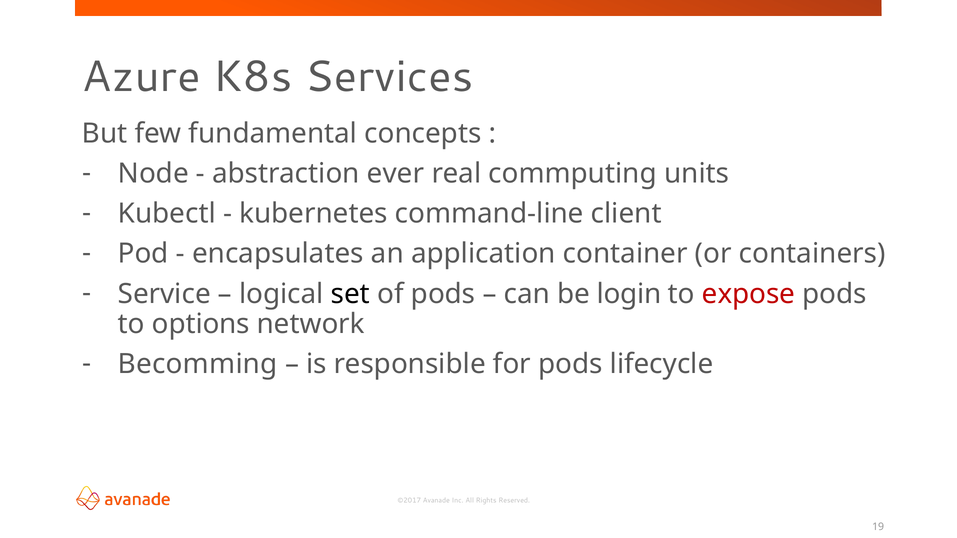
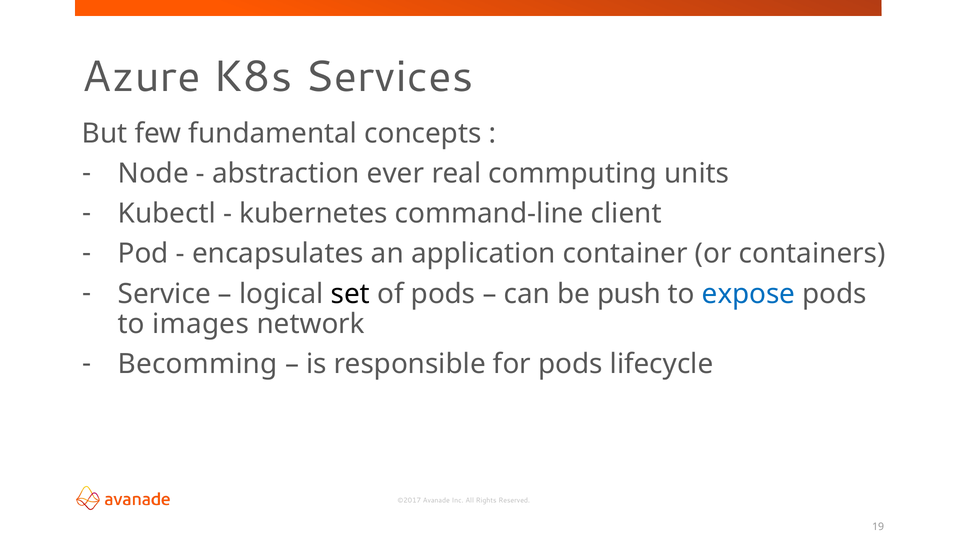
login: login -> push (629, 294)
expose colour: red -> blue (749, 294)
options: options -> images (201, 324)
